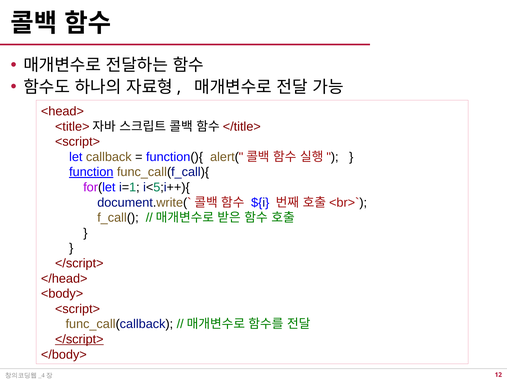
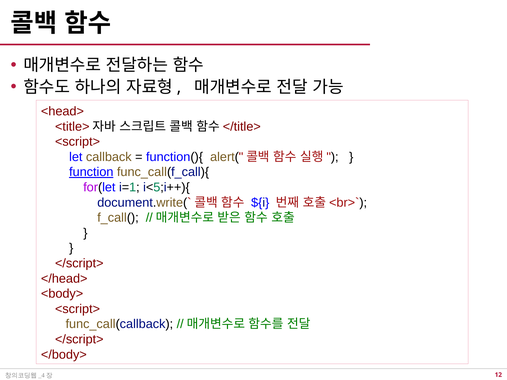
</script> underline: present -> none (79, 340)
